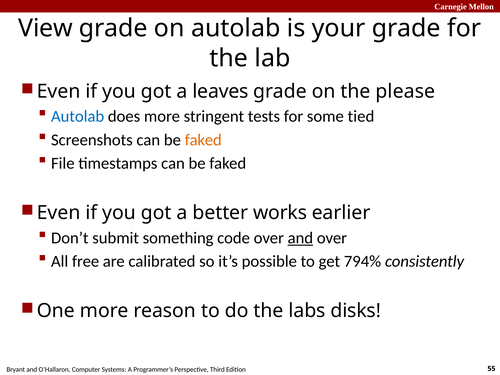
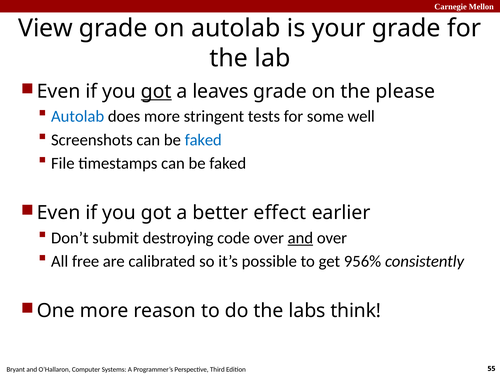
got underline: none -> present (156, 92)
tied: tied -> well (361, 116)
faked colour: orange -> blue (203, 140)
works: works -> effect (280, 213)
something: something -> destroying (178, 238)
794%: 794% -> 956% (362, 261)
disks: disks -> think (356, 311)
